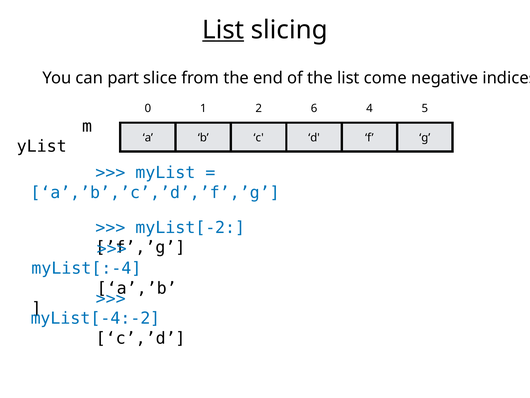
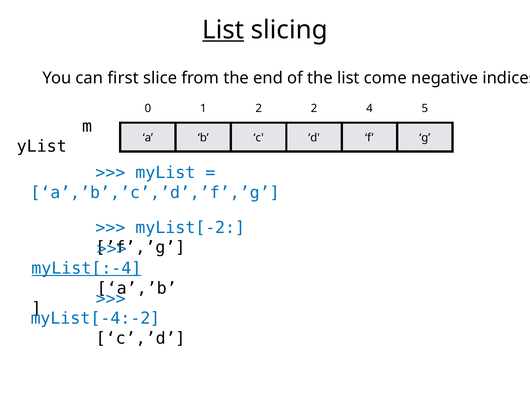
part: part -> first (123, 78)
2 6: 6 -> 2 (314, 108)
myList[:-4 underline: none -> present (86, 268)
